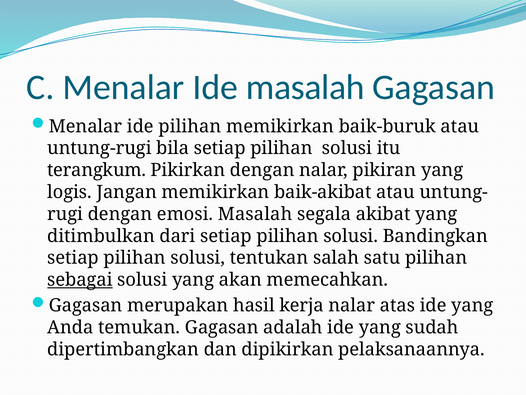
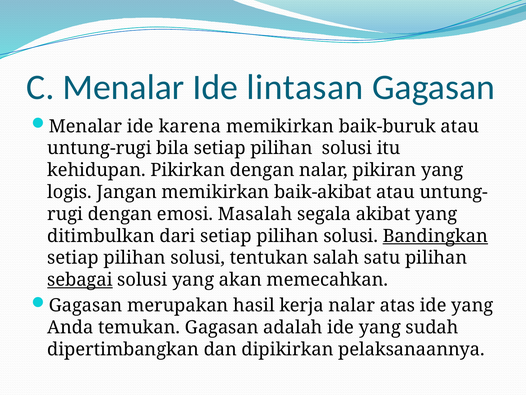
Ide masalah: masalah -> lintasan (305, 87)
ide pilihan: pilihan -> karena (190, 126)
terangkum: terangkum -> kehidupan (97, 170)
Bandingkan underline: none -> present (435, 236)
